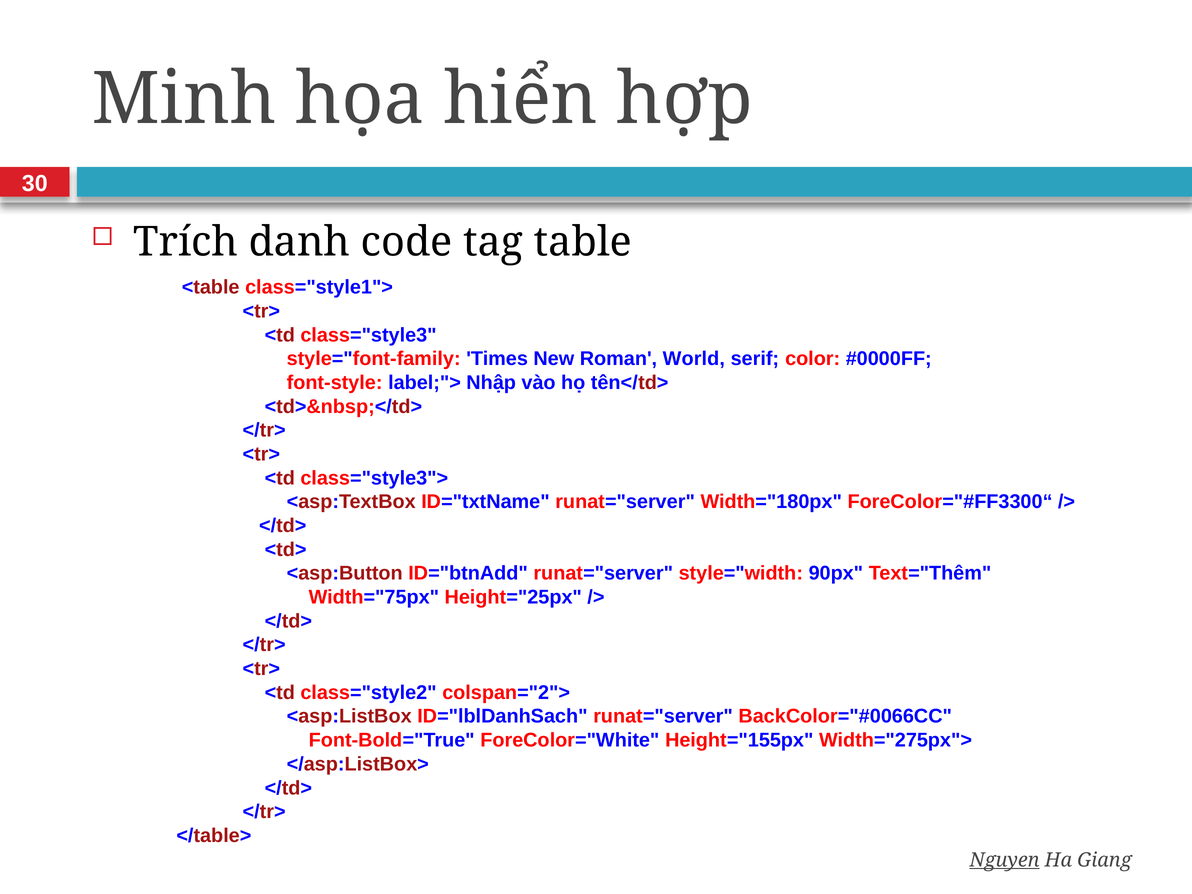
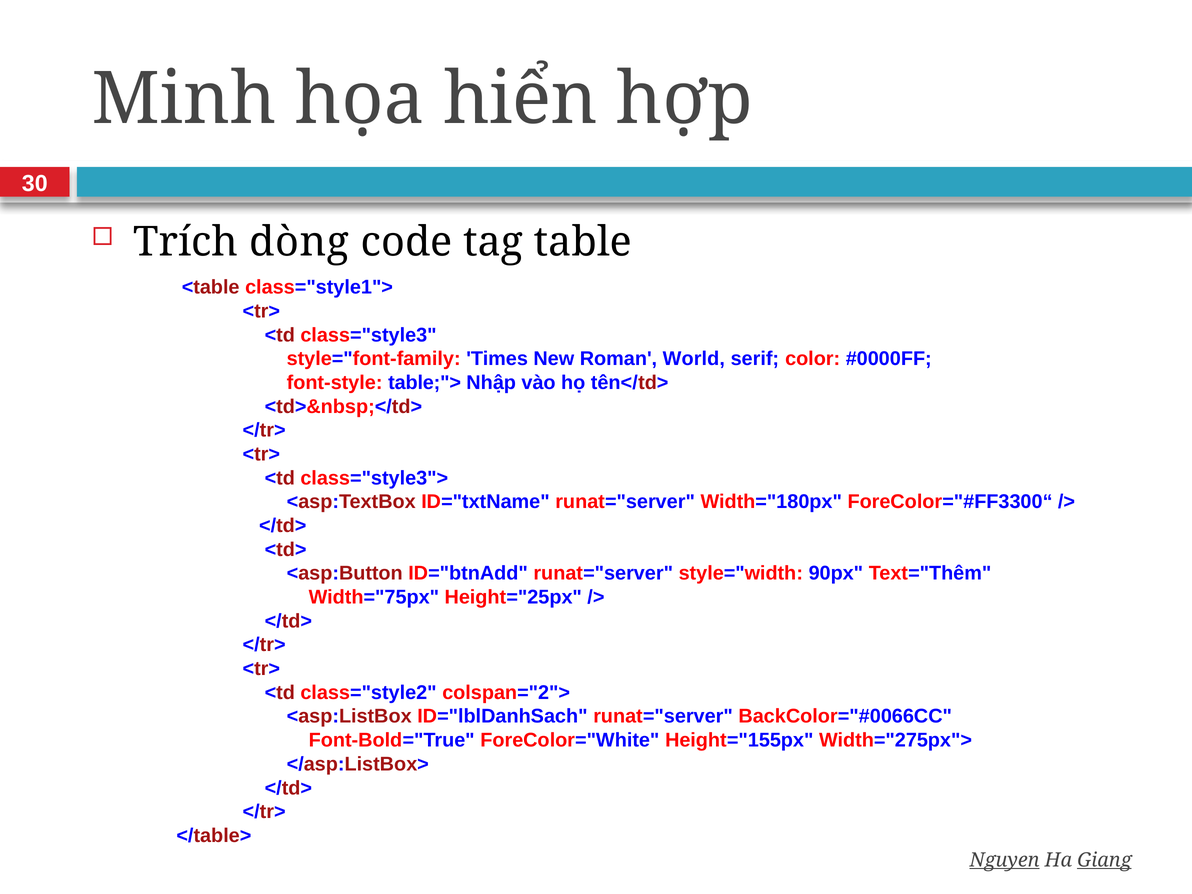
danh: danh -> dòng (299, 242)
label;">: label;"> -> table;"> (425, 383)
Giang underline: none -> present (1104, 860)
